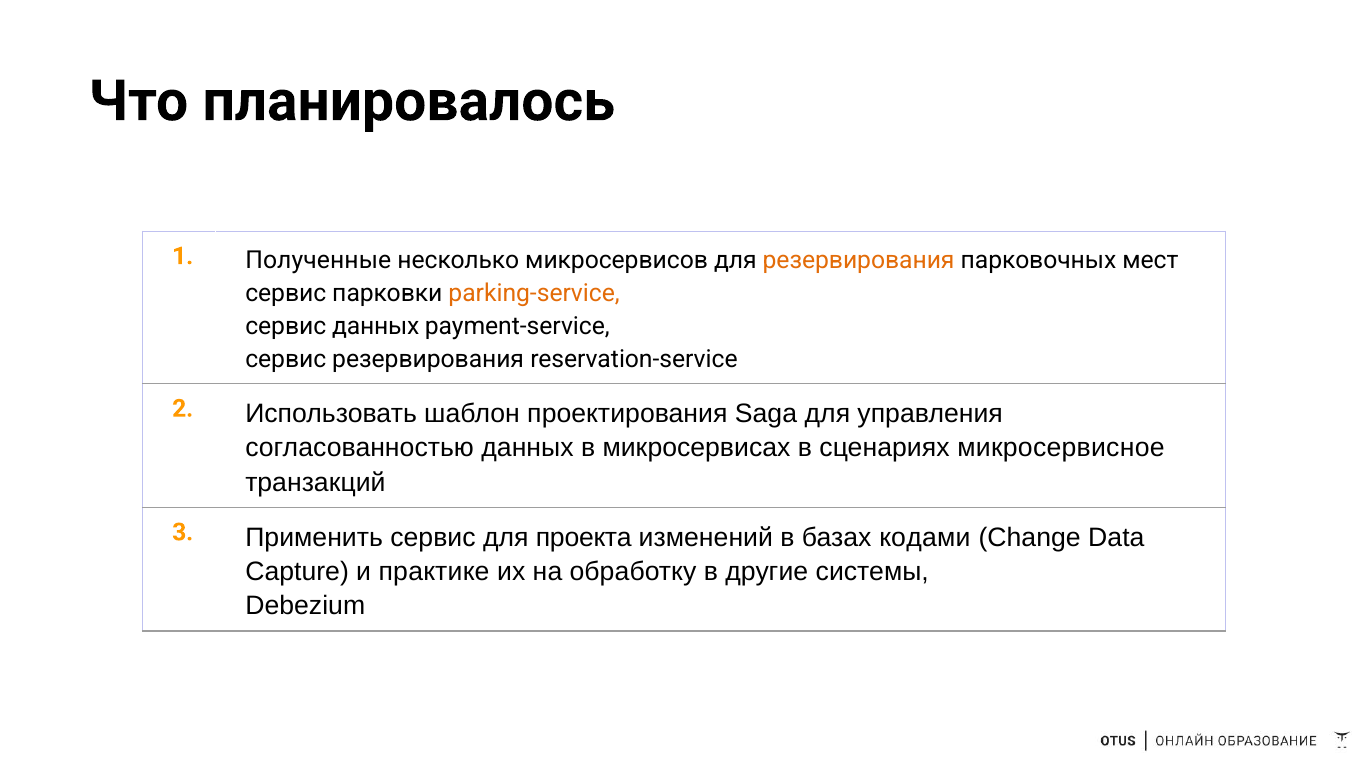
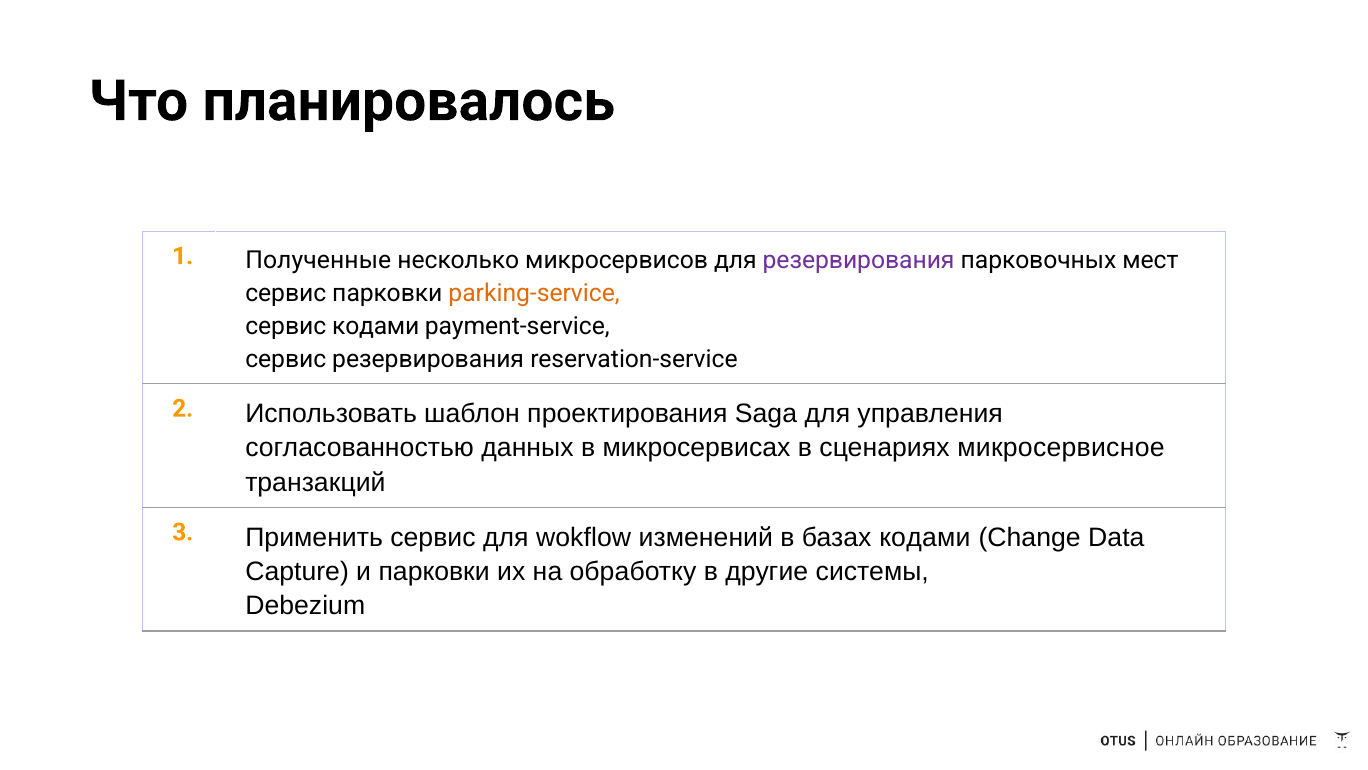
резервирования colour: orange -> purple (859, 260)
сервис данных: данных -> кодами (376, 326)
проекта: проекта -> wokflow (584, 537)
и практике: практике -> парковки (434, 571)
